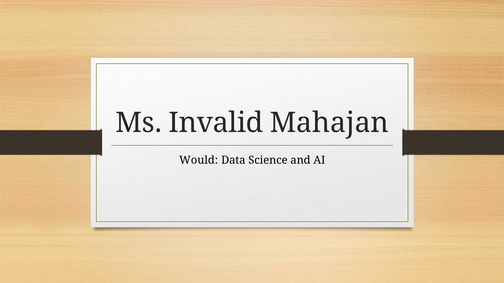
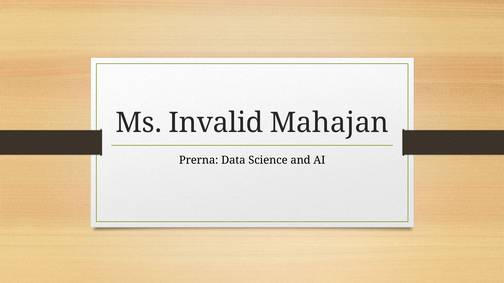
Would: Would -> Prerna (199, 160)
